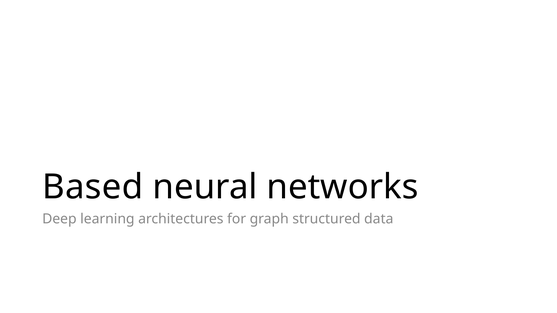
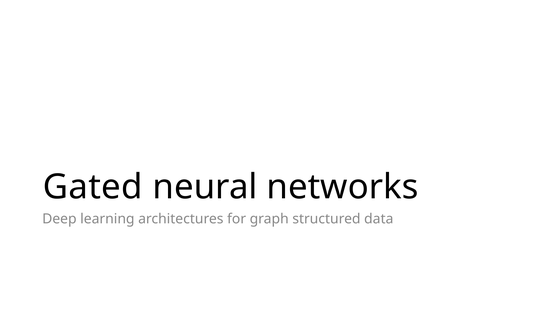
Based: Based -> Gated (93, 187)
